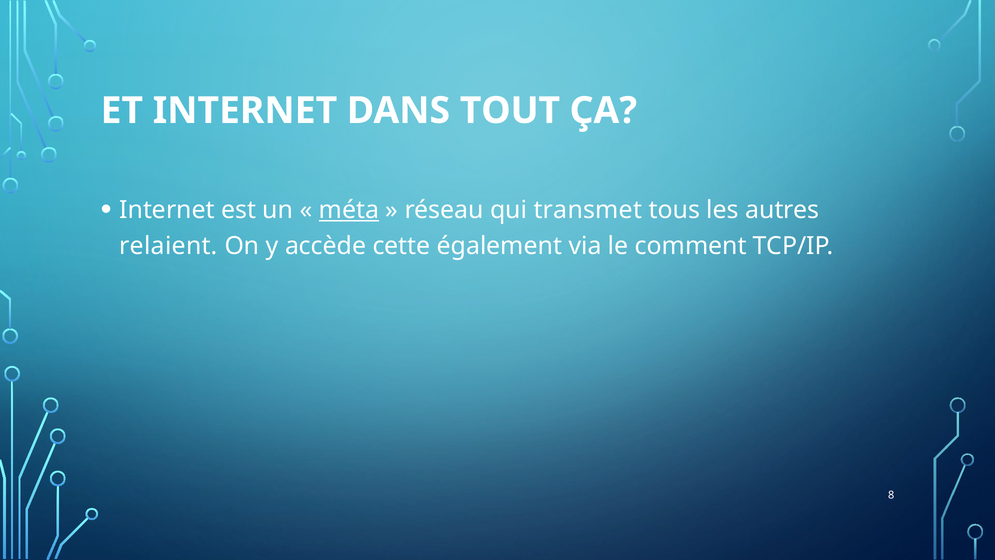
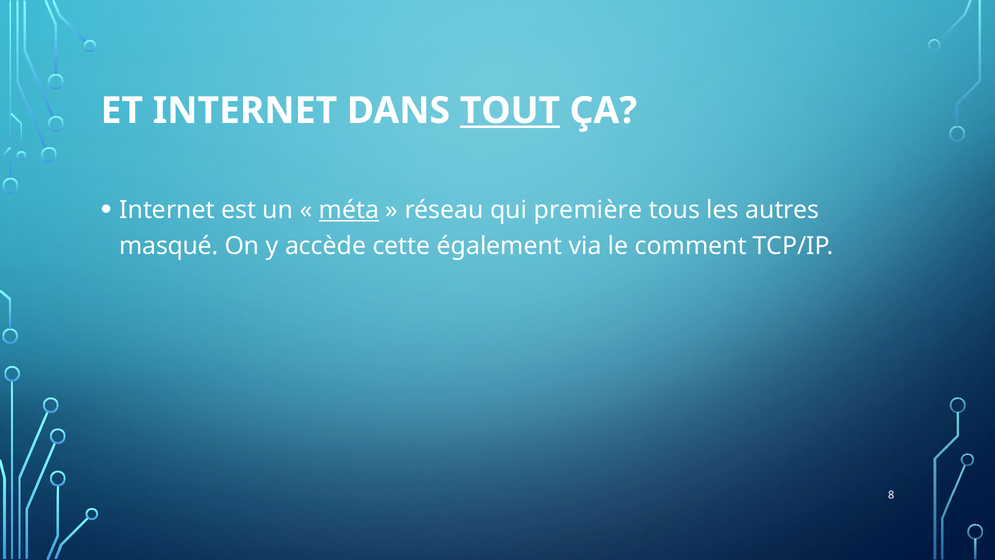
TOUT underline: none -> present (510, 111)
transmet: transmet -> première (588, 210)
relaient: relaient -> masqué (169, 246)
